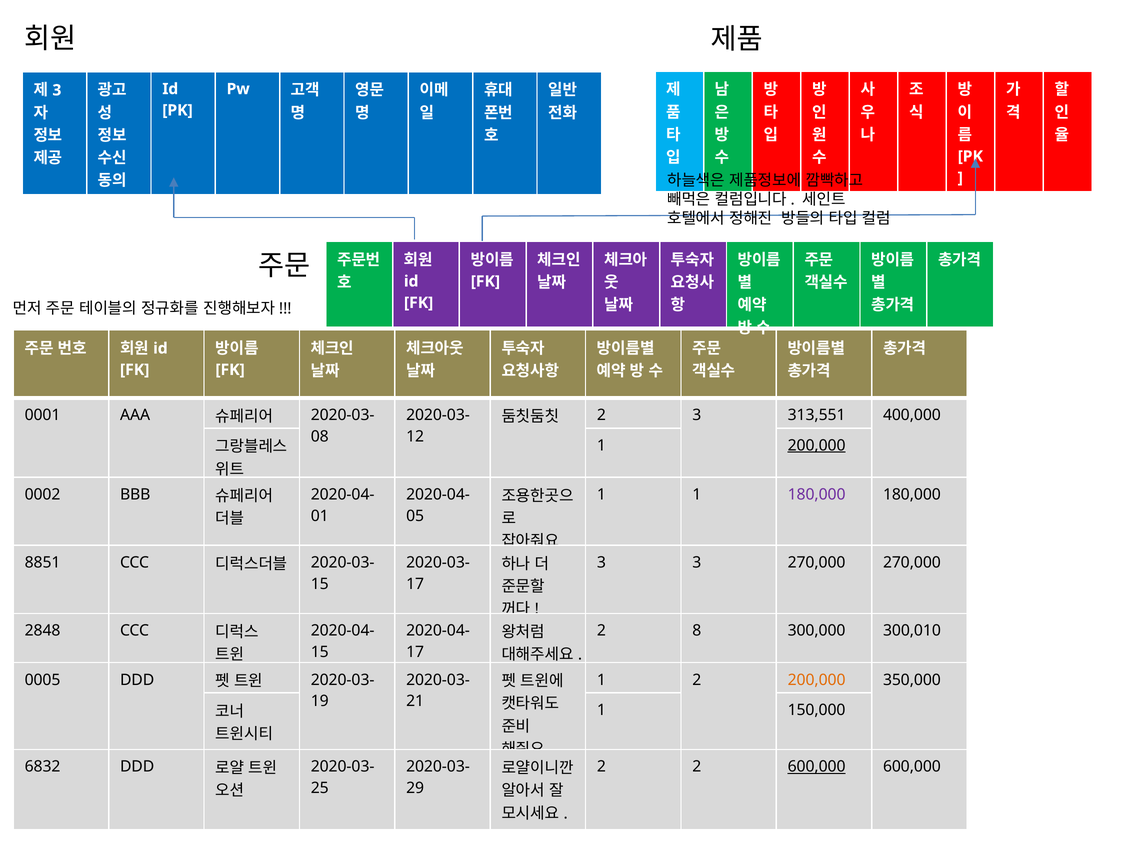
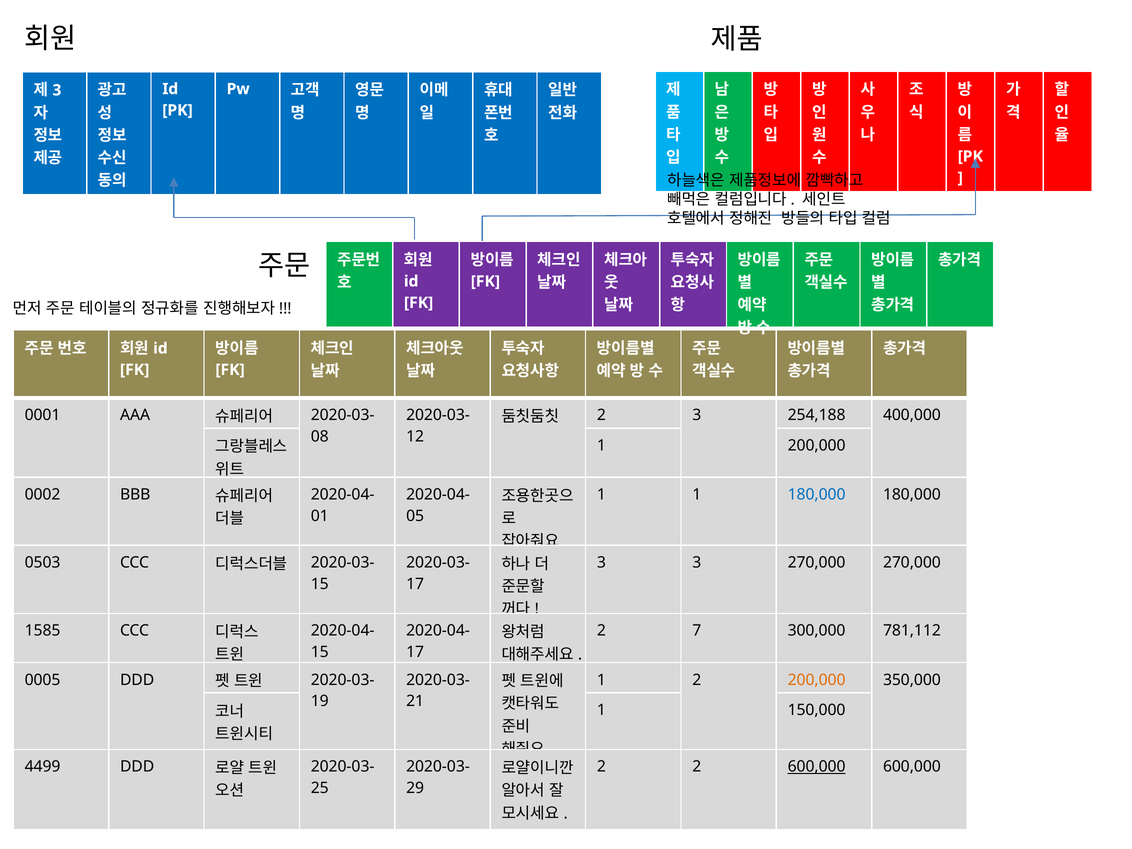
313,551: 313,551 -> 254,188 (817, 415)
200,000 underline: present -> none (817, 445)
180,000 colour: purple -> blue (817, 495)
8851: 8851 -> 0503 (43, 563)
2848: 2848 -> 1585 (43, 631)
8: 8 -> 7 (697, 631)
300,010: 300,010 -> 781,112 (912, 631)
6832: 6832 -> 4499 (43, 767)
